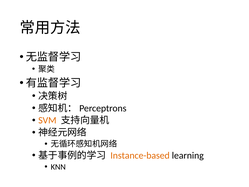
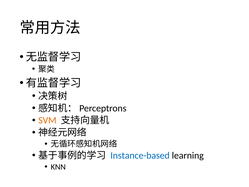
Instance-based colour: orange -> blue (140, 155)
